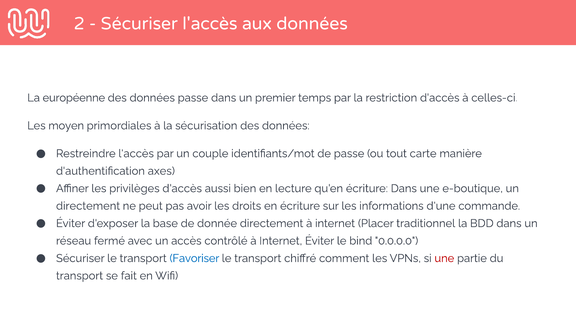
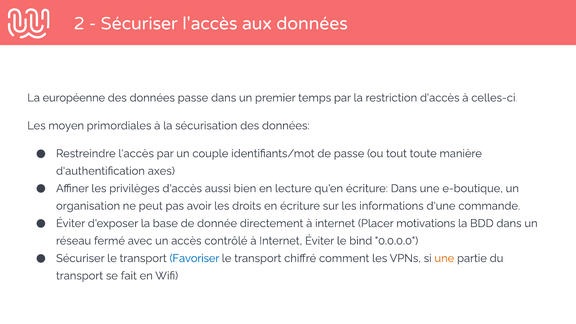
carte: carte -> toute (423, 154)
directement: directement -> organisation (88, 206)
traditionnel: traditionnel -> motivations (426, 223)
une colour: red -> orange (444, 258)
